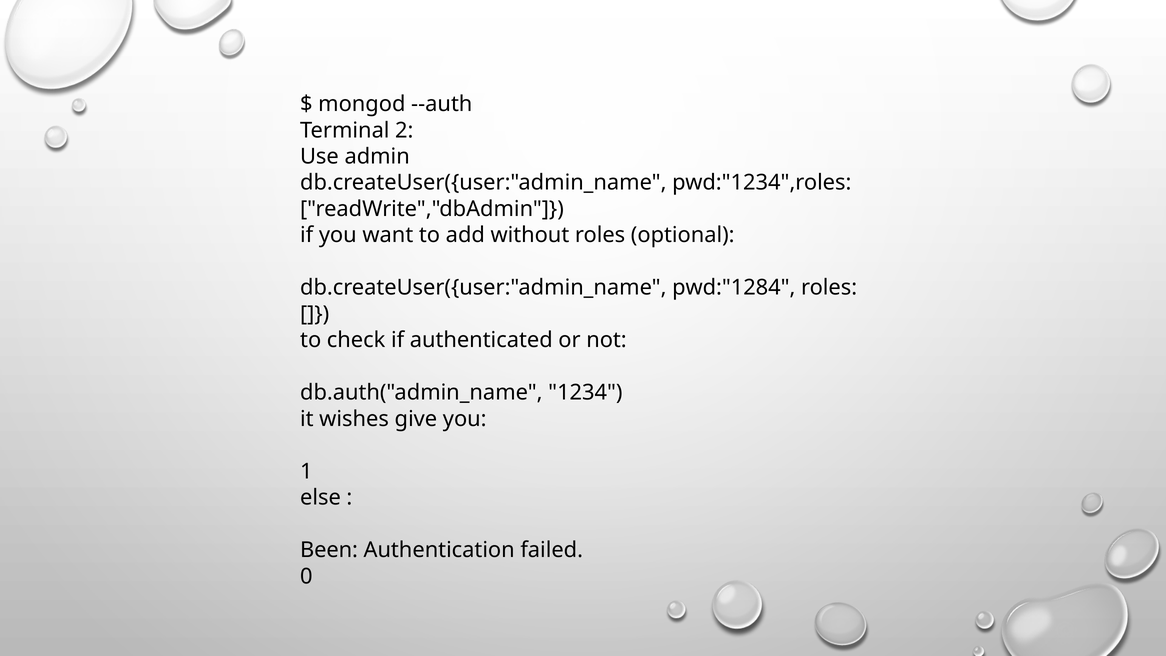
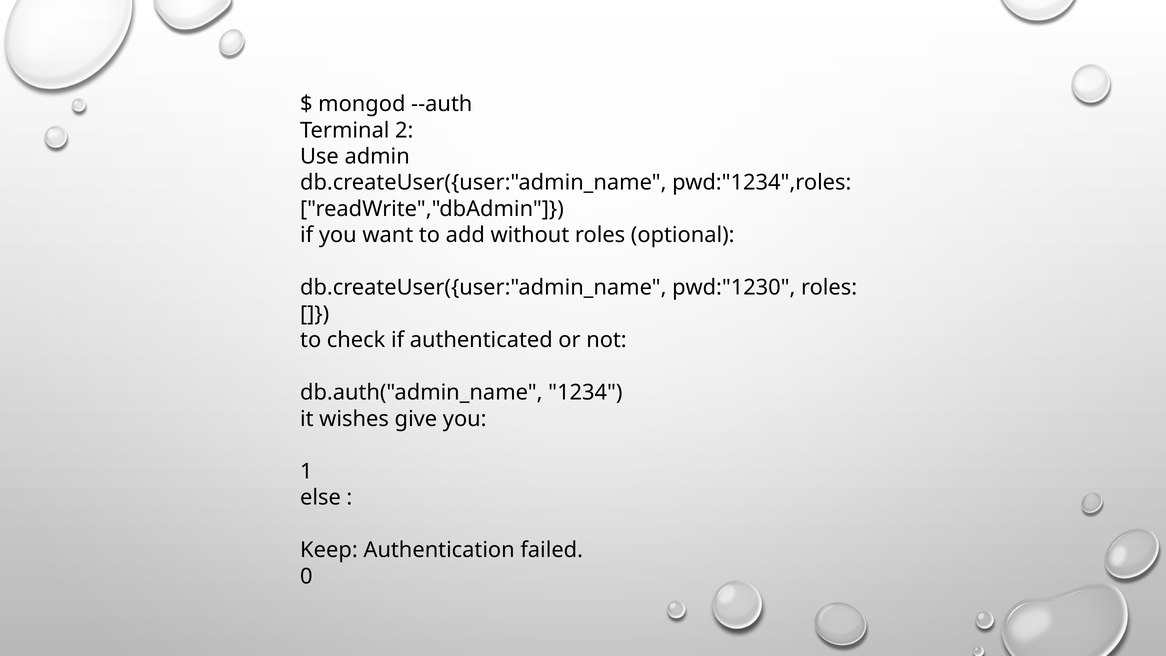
pwd:"1284: pwd:"1284 -> pwd:"1230 (734, 288)
Been: Been -> Keep (329, 550)
